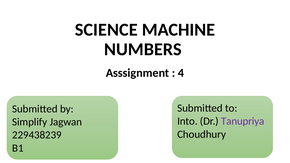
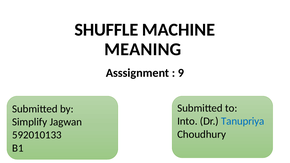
SCIENCE: SCIENCE -> SHUFFLE (106, 30)
NUMBERS: NUMBERS -> MEANING (143, 49)
4: 4 -> 9 (181, 73)
Tanupriya colour: purple -> blue (243, 121)
229438239: 229438239 -> 592010133 (37, 135)
